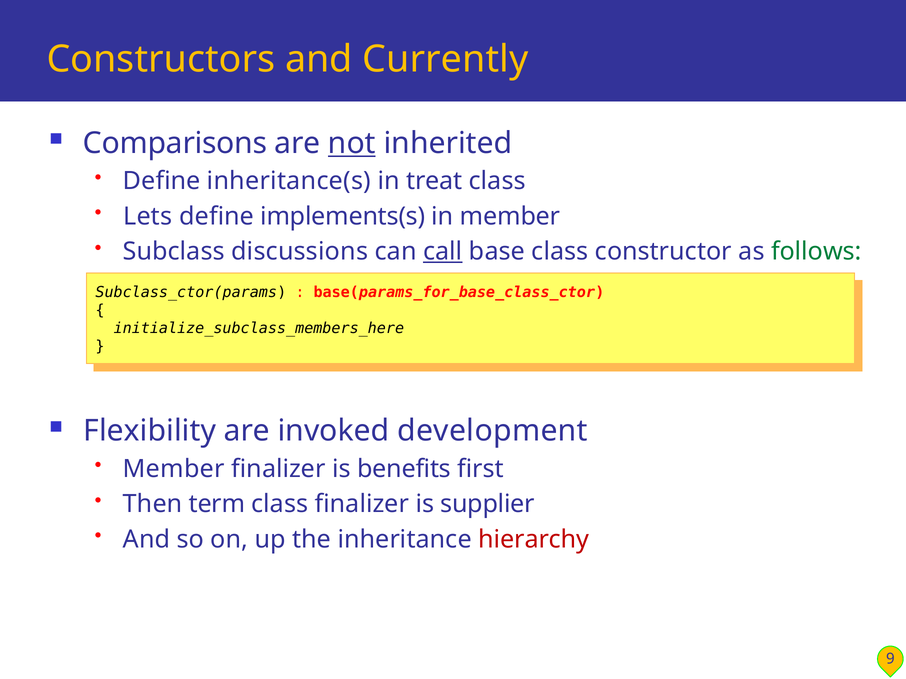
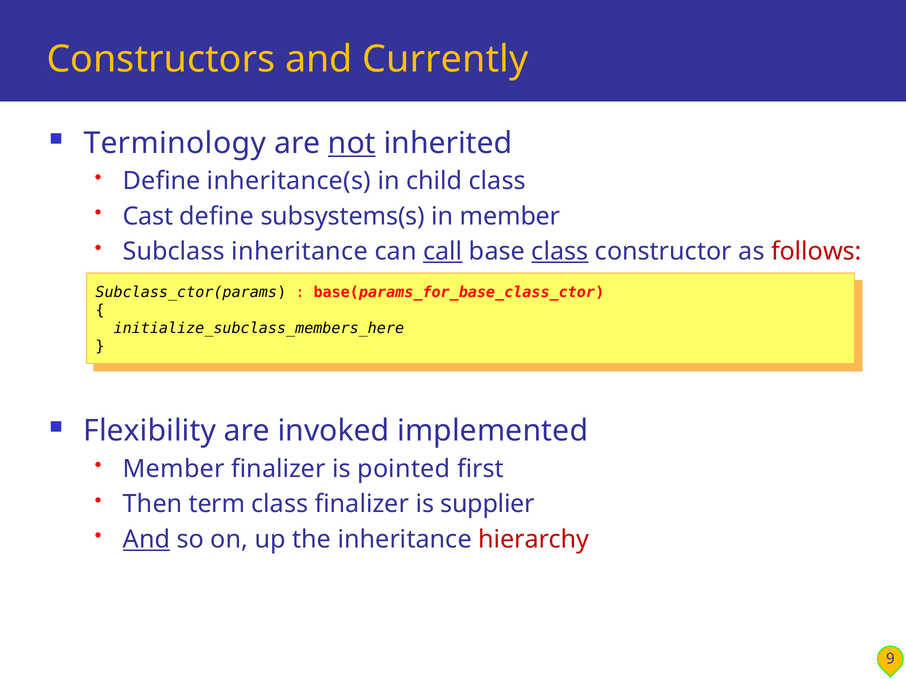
Comparisons: Comparisons -> Terminology (175, 143)
treat: treat -> child (434, 181)
Lets: Lets -> Cast (148, 217)
implements(s: implements(s -> subsystems(s (343, 217)
Subclass discussions: discussions -> inheritance (300, 252)
class underline: none -> present (560, 252)
follows colour: green -> red (816, 252)
development: development -> implemented (493, 431)
benefits: benefits -> pointed (404, 469)
And underline: none -> present (146, 540)
